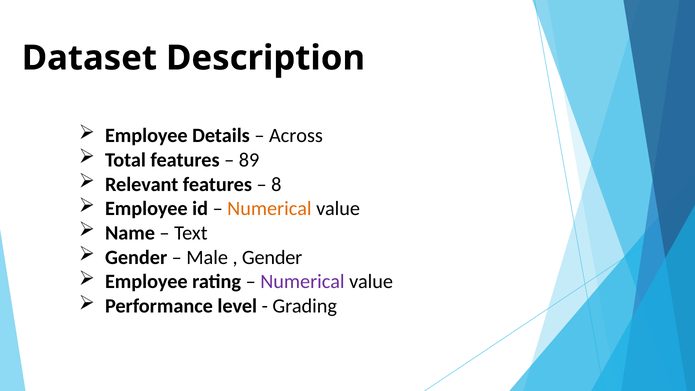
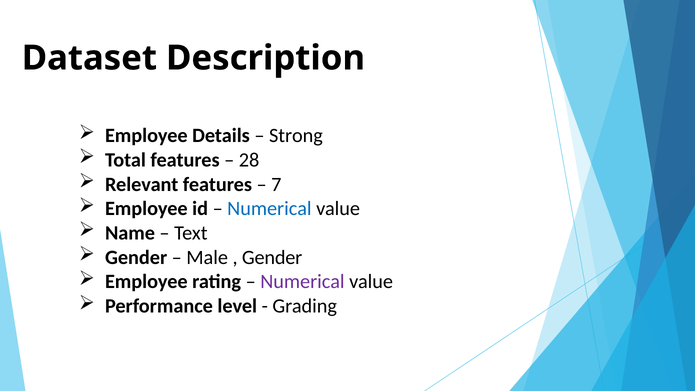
Across: Across -> Strong (296, 136)
89: 89 -> 28 (249, 160)
8: 8 -> 7 (276, 184)
Numerical colour: orange -> blue (269, 209)
